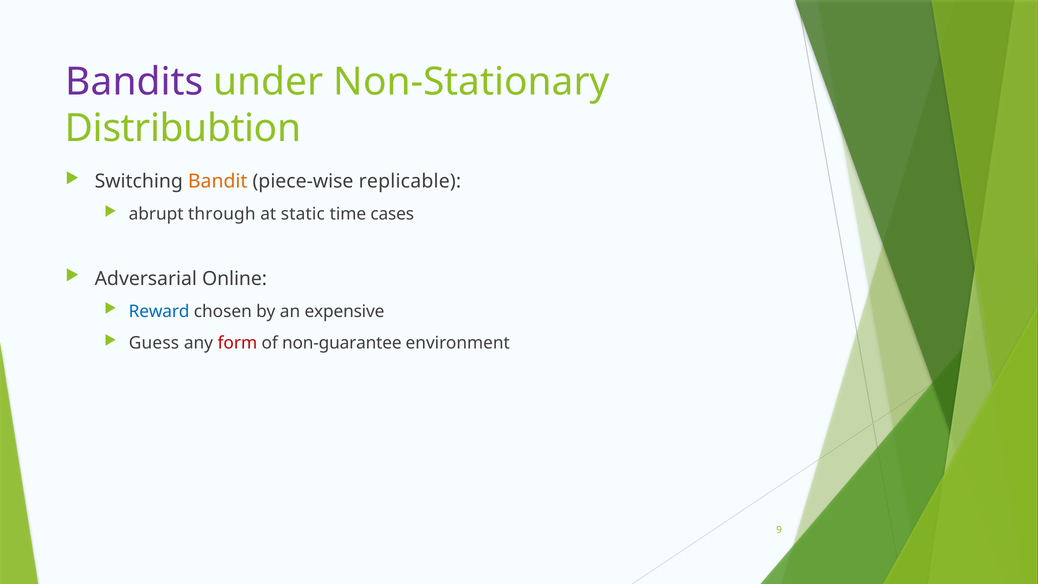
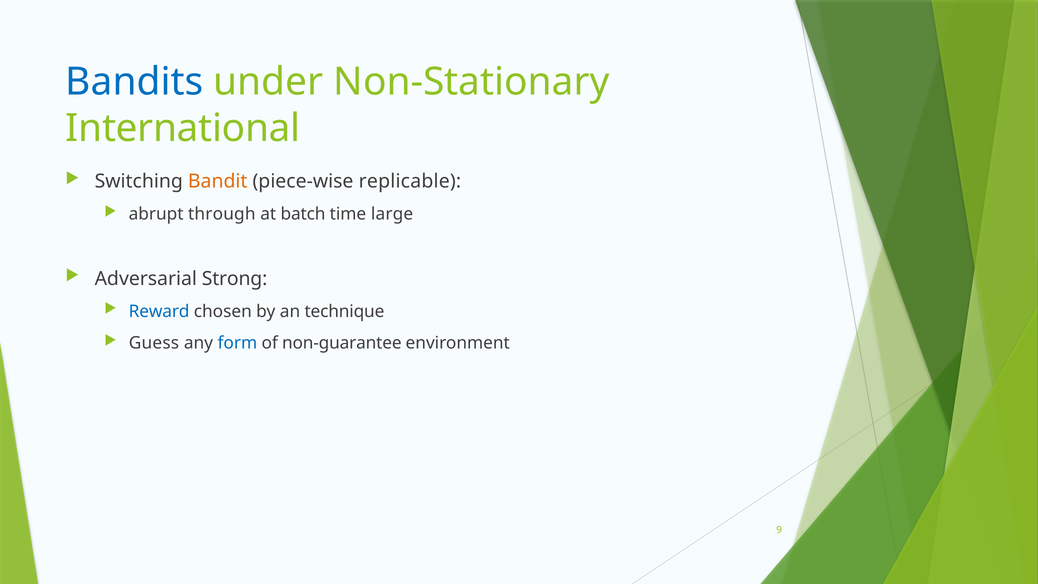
Bandits colour: purple -> blue (134, 82)
Distribubtion: Distribubtion -> International (183, 129)
static: static -> batch (303, 214)
cases: cases -> large (392, 214)
Online: Online -> Strong (235, 279)
expensive: expensive -> technique (344, 311)
form colour: red -> blue (237, 343)
